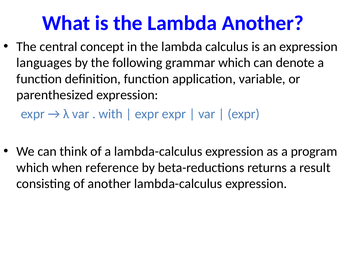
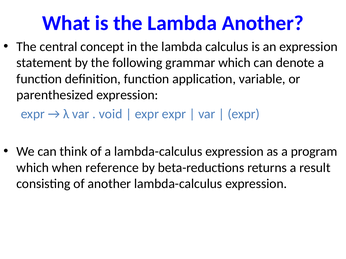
languages: languages -> statement (44, 63)
with: with -> void (111, 114)
